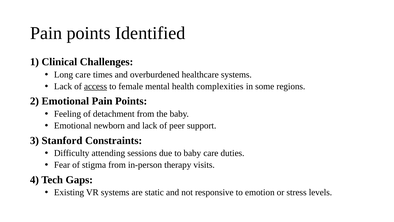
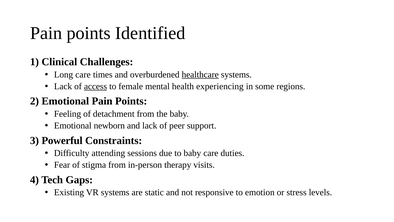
healthcare underline: none -> present (200, 74)
complexities: complexities -> experiencing (220, 86)
Stanford: Stanford -> Powerful (62, 140)
